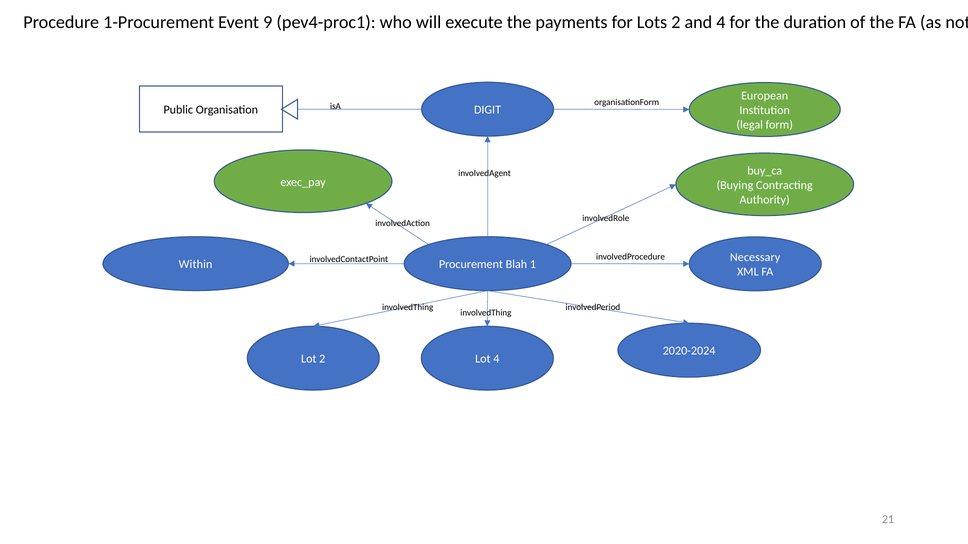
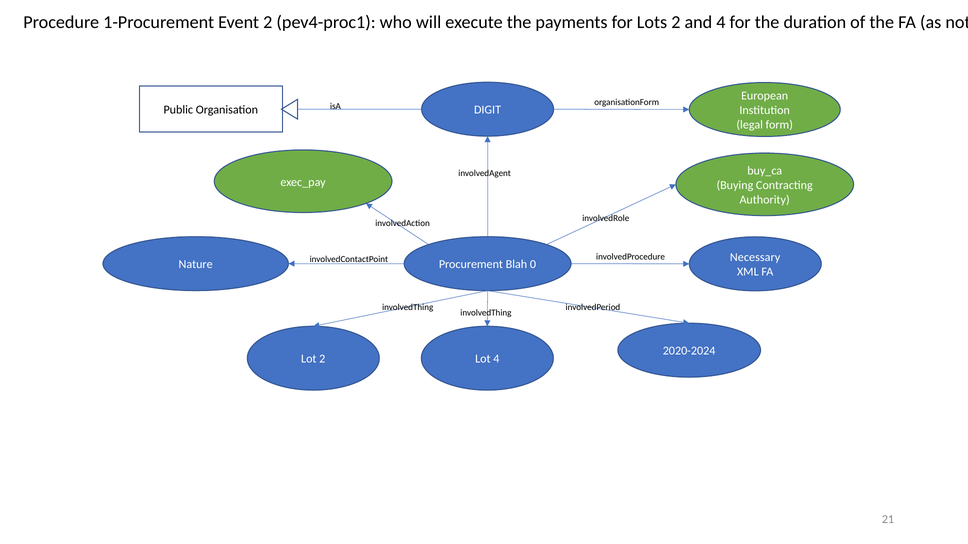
Event 9: 9 -> 2 (268, 22)
Within: Within -> Nature (196, 265)
1: 1 -> 0 (533, 265)
